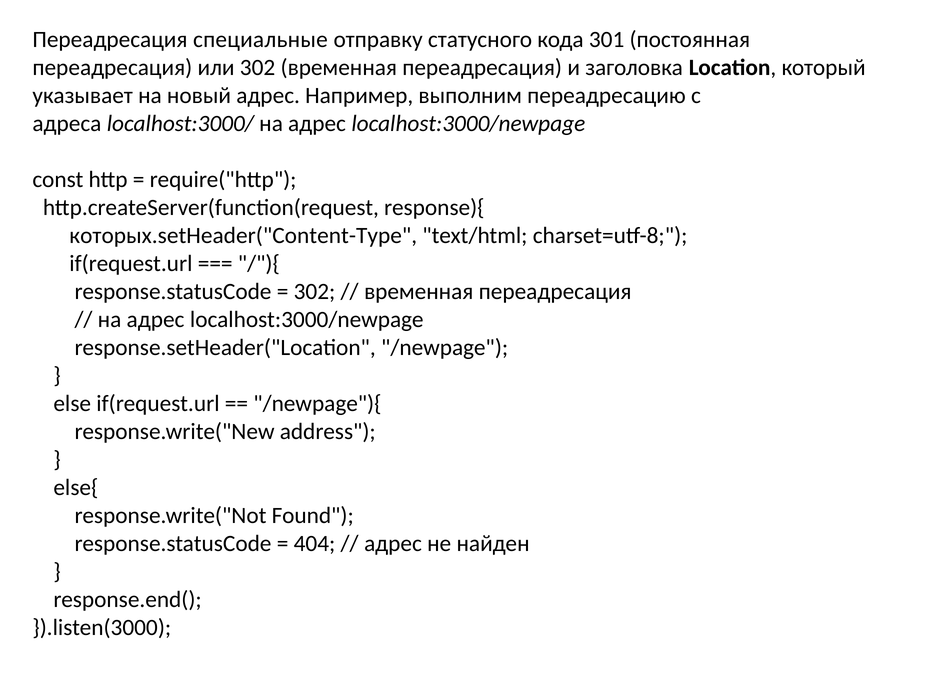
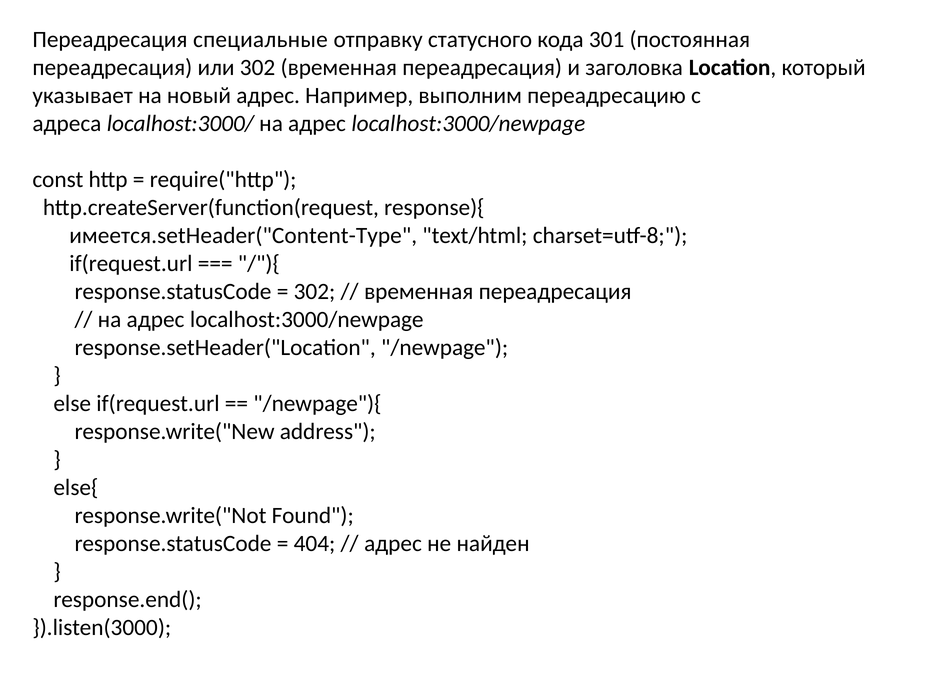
которых.setHeader("Content-Type: которых.setHeader("Content-Type -> имеется.setHeader("Content-Type (243, 235)
